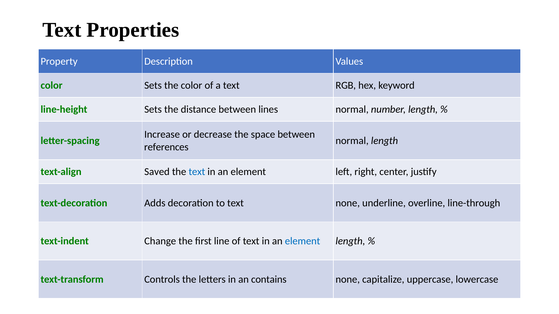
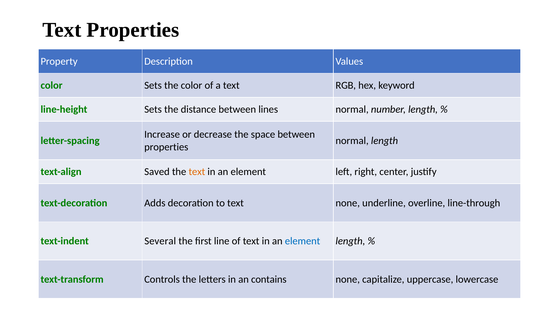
references: references -> properties (166, 147)
text colour: blue -> orange (197, 172)
Change: Change -> Several (160, 241)
